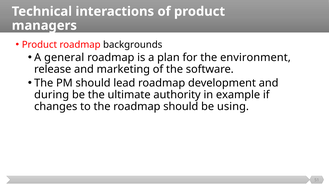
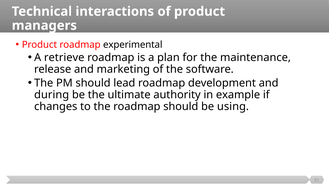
backgrounds: backgrounds -> experimental (133, 45)
general: general -> retrieve (64, 58)
environment: environment -> maintenance (255, 58)
